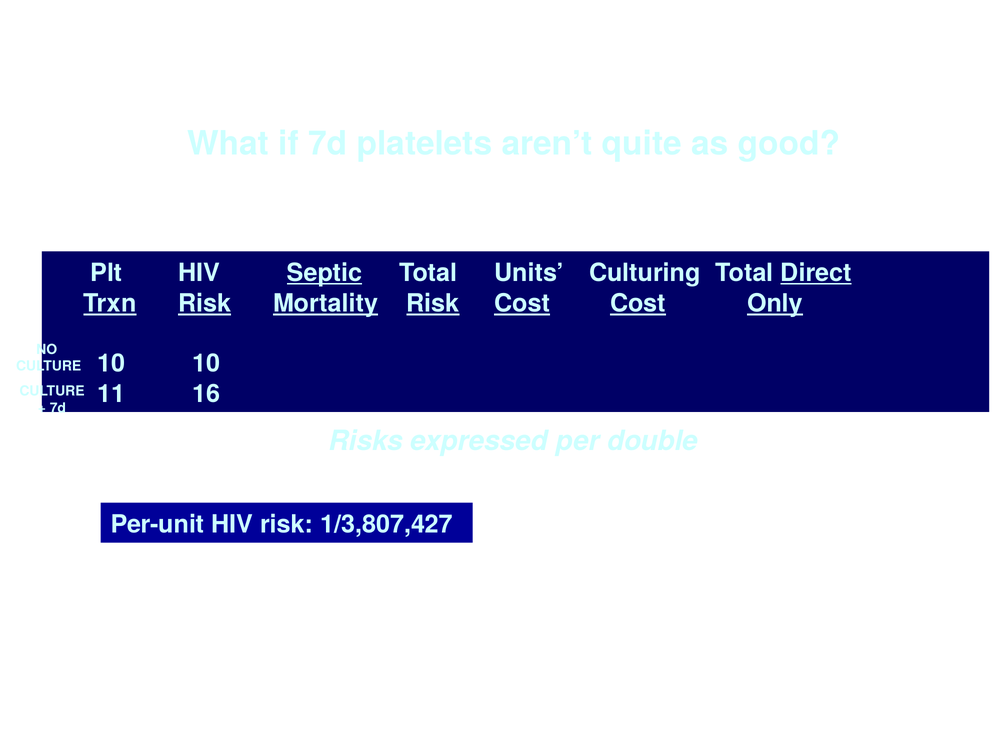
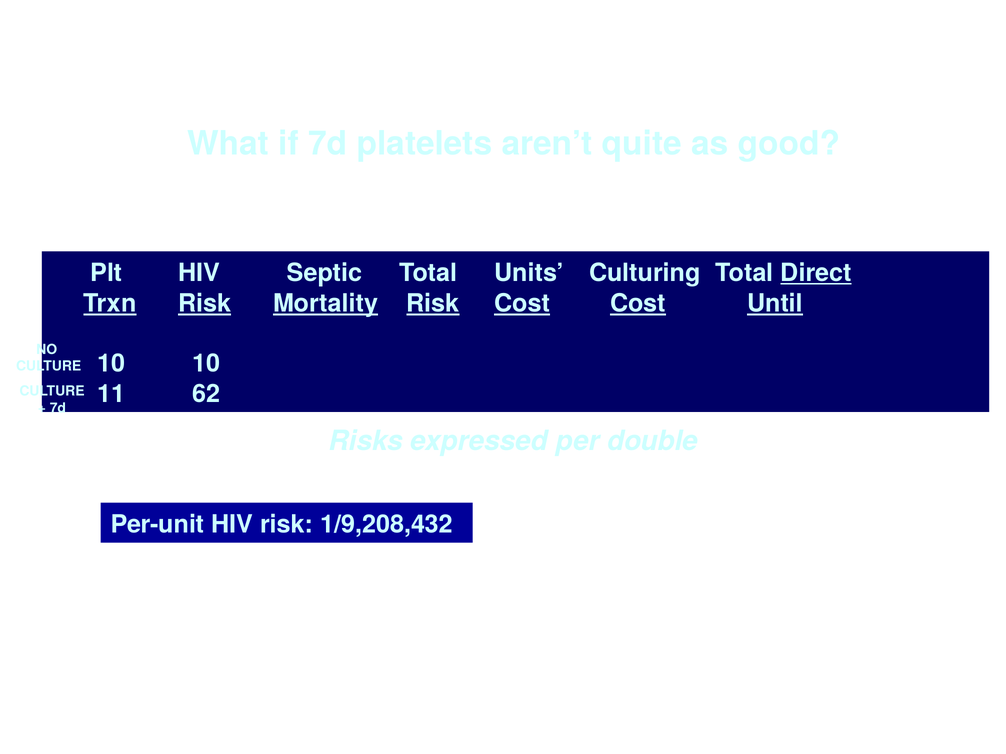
Septic underline: present -> none (325, 273)
Only: Only -> Until (775, 303)
16: 16 -> 62 (206, 394)
1/3,807,427: 1/3,807,427 -> 1/9,208,432 (387, 525)
